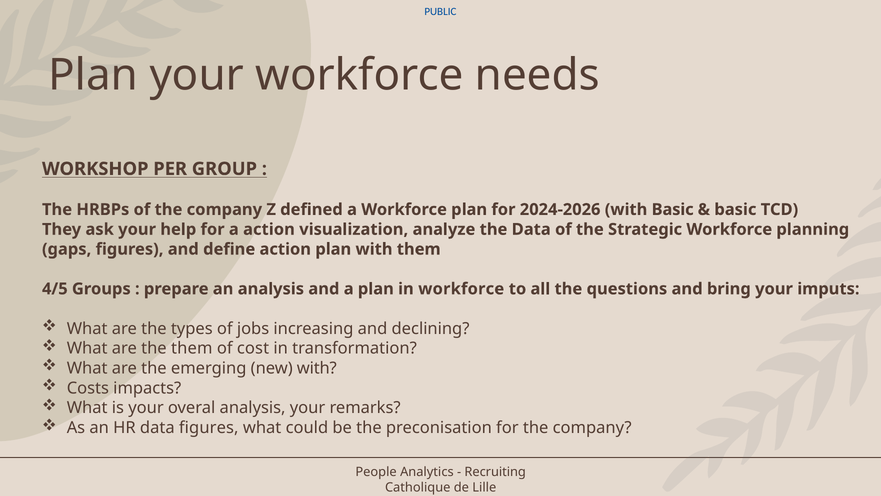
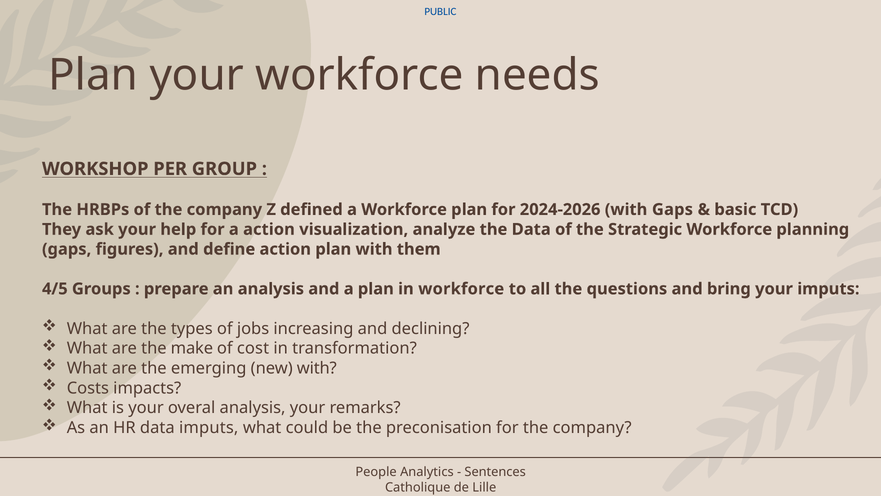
with Basic: Basic -> Gaps (672, 209)
the them: them -> make (192, 348)
data figures: figures -> imputs (209, 427)
Recruiting: Recruiting -> Sentences (495, 472)
